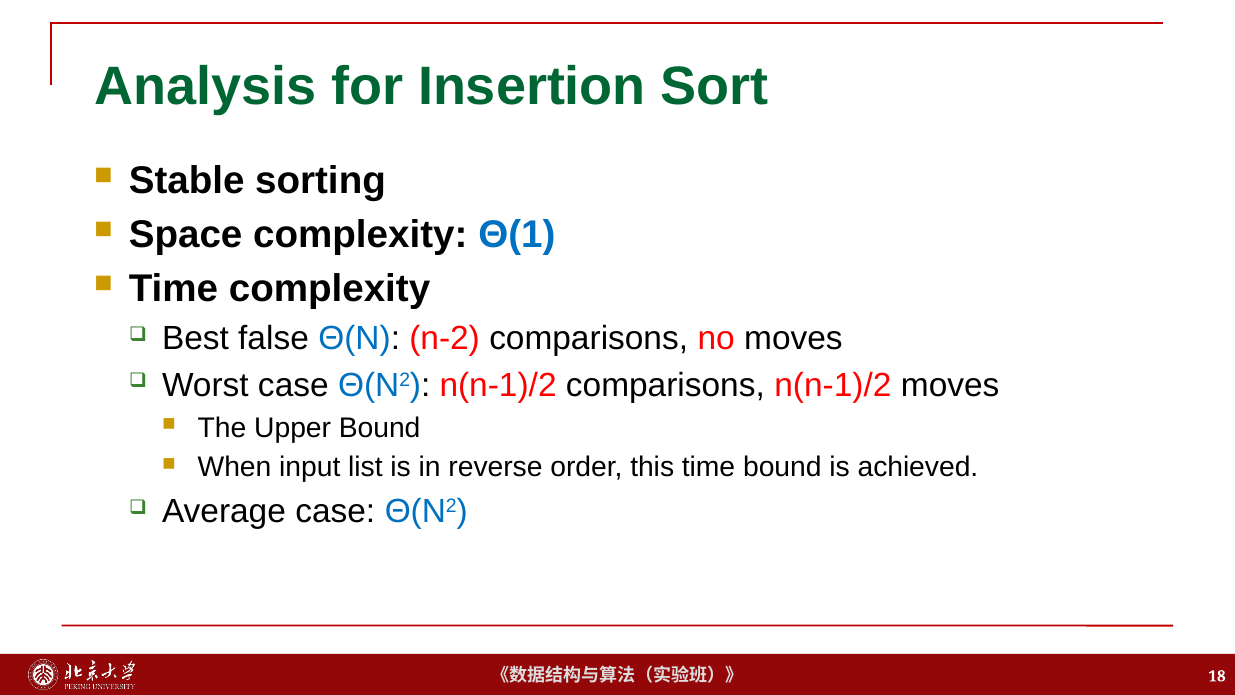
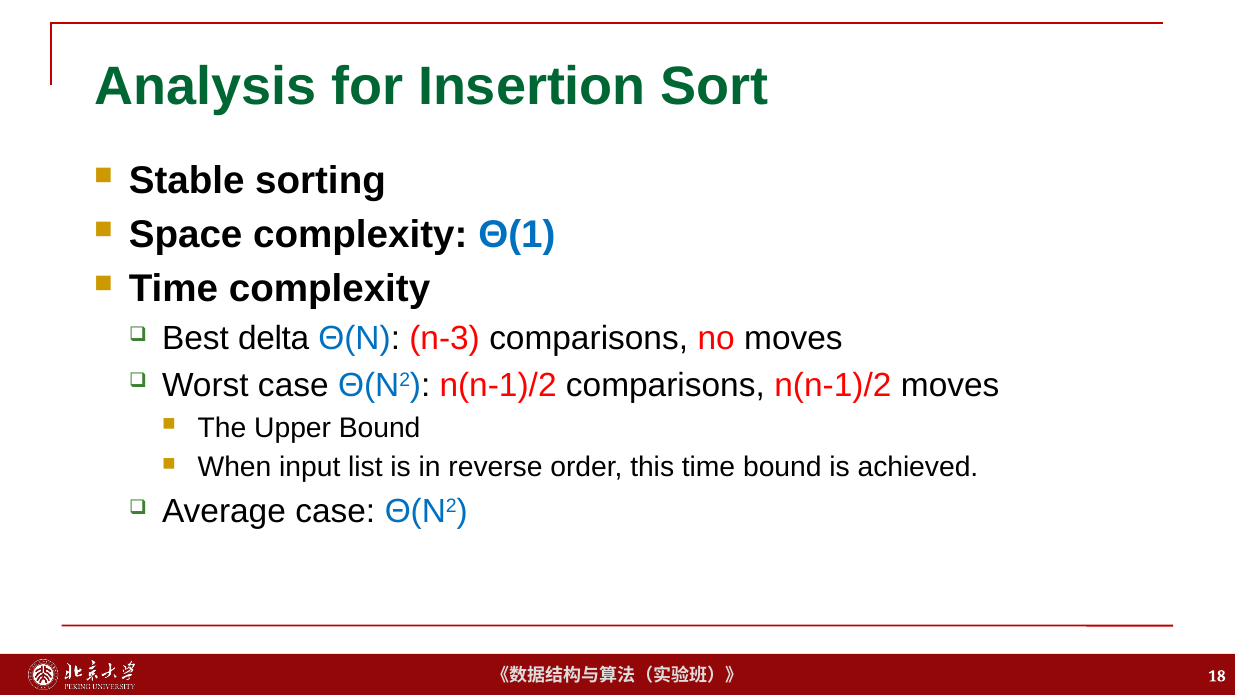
false: false -> delta (274, 339)
n-2: n-2 -> n-3 (445, 339)
